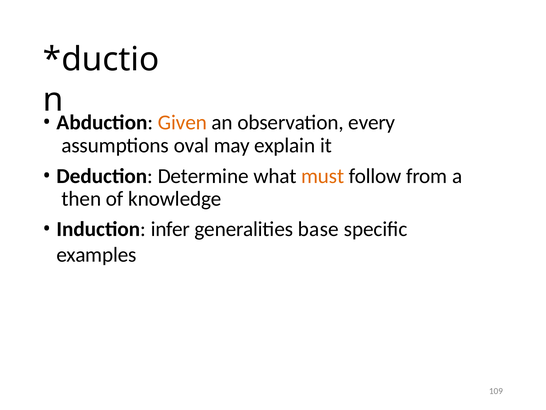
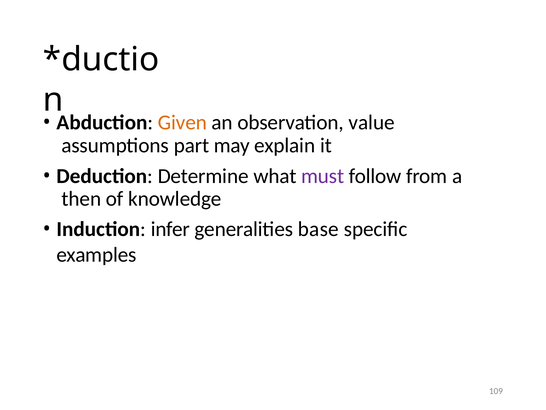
every: every -> value (372, 122)
oval: oval -> part (192, 145)
must colour: orange -> purple (323, 176)
